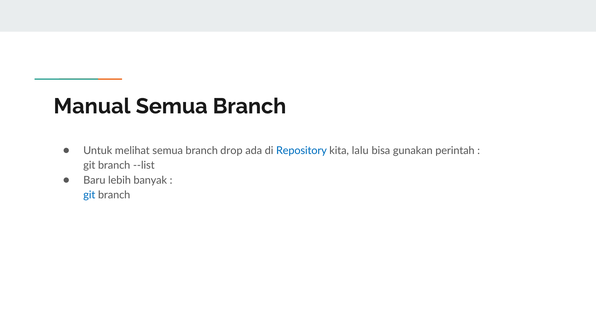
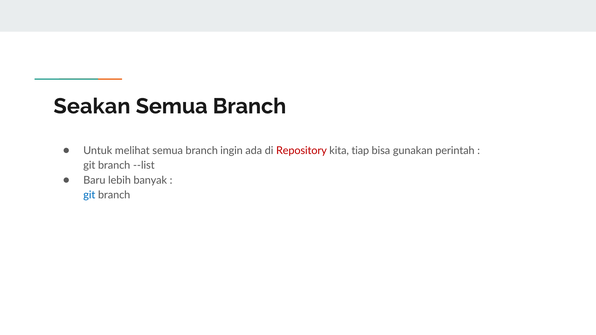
Manual: Manual -> Seakan (92, 106)
drop: drop -> ingin (232, 151)
Repository colour: blue -> red (302, 151)
lalu: lalu -> tiap (360, 151)
